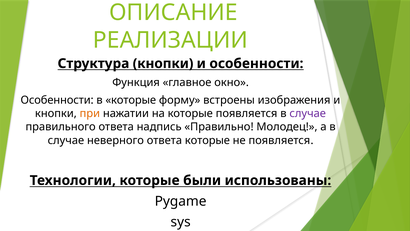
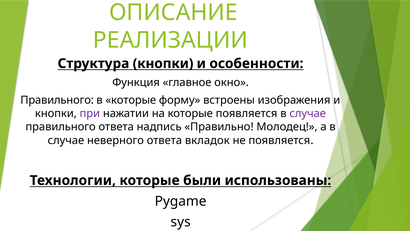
Особенности: Особенности -> Правильного (57, 100)
при colour: orange -> purple (90, 113)
ответа которые: которые -> вкладок (207, 140)
